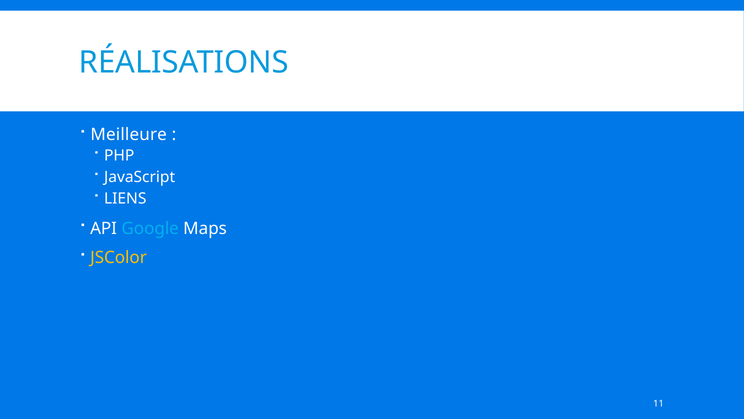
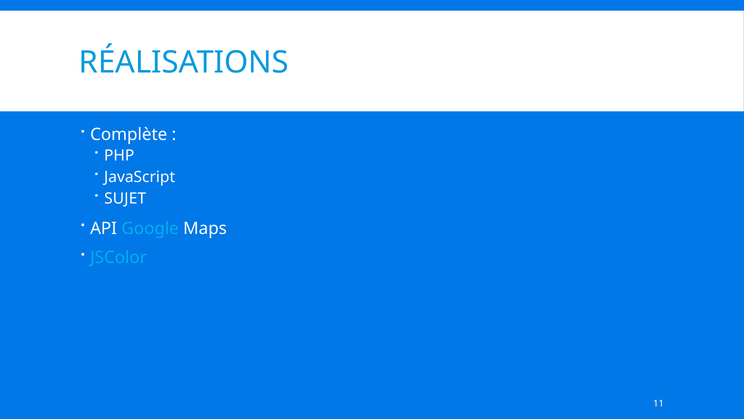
Meilleure: Meilleure -> Complète (129, 135)
LIENS: LIENS -> SUJET (125, 198)
JSColor colour: yellow -> light blue (118, 257)
